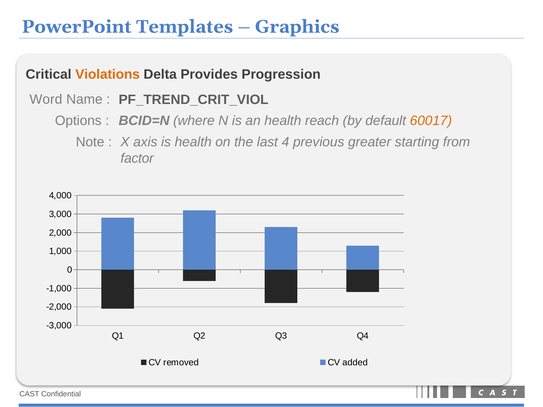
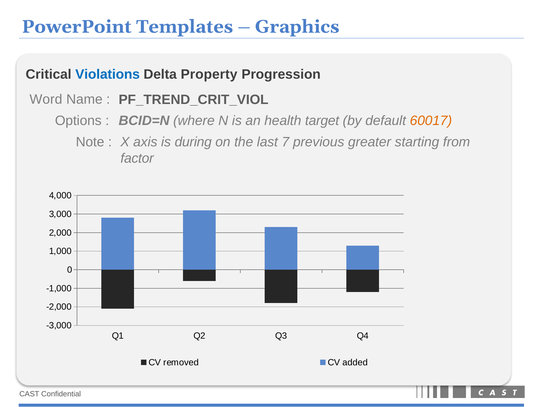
Violations colour: orange -> blue (108, 74)
Provides: Provides -> Property (209, 74)
reach: reach -> target (322, 121)
is health: health -> during (193, 142)
4: 4 -> 7 (285, 142)
